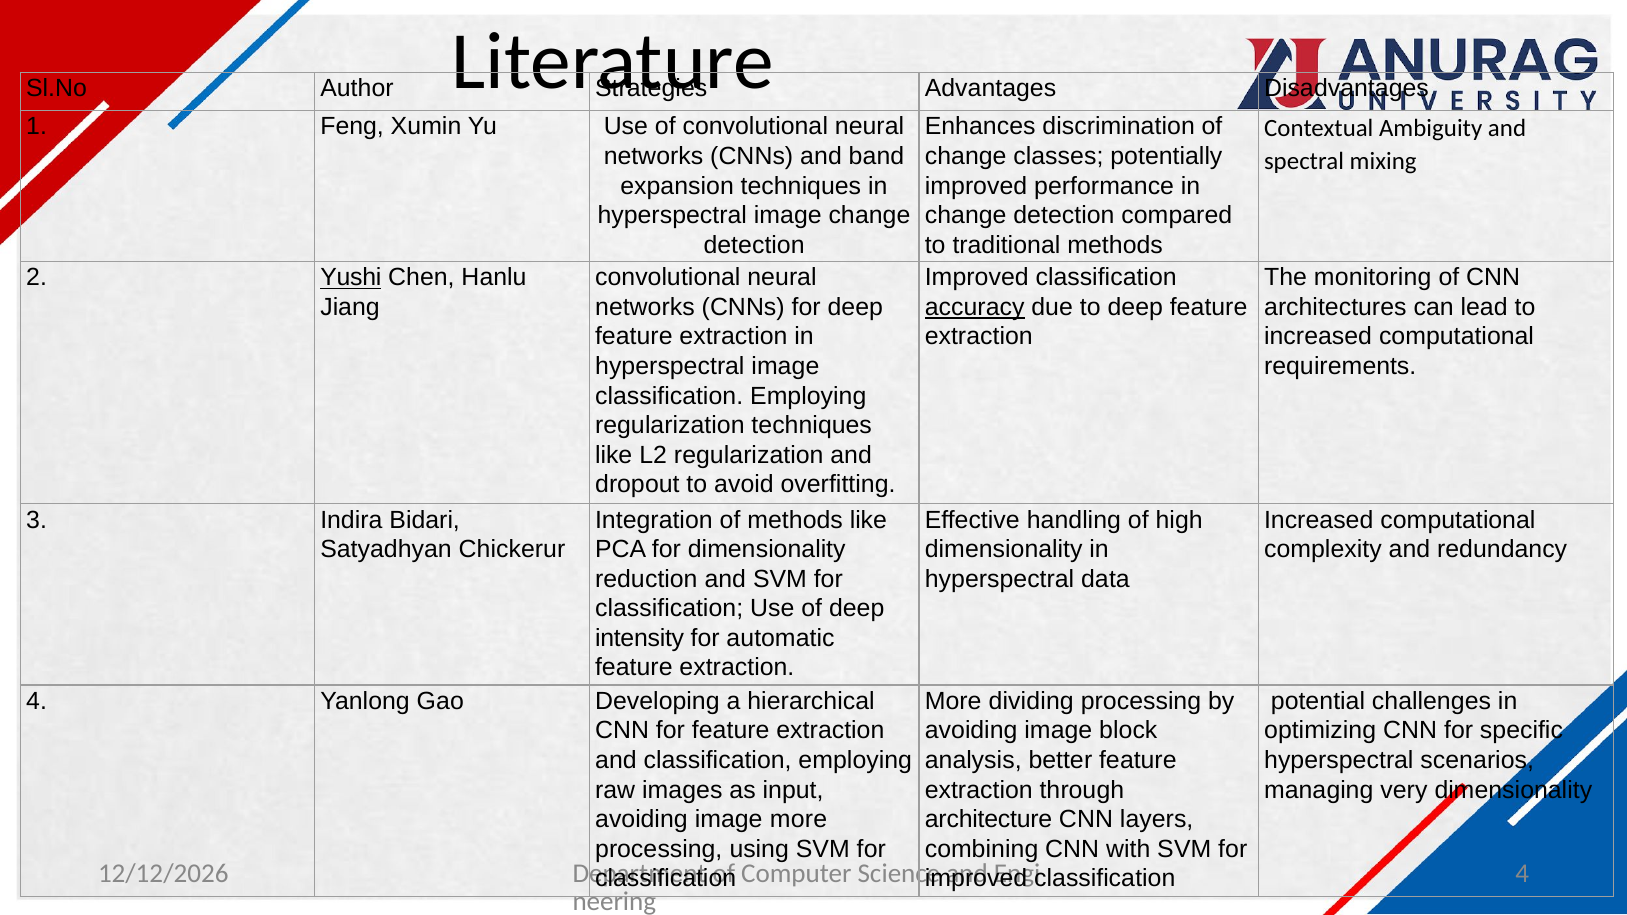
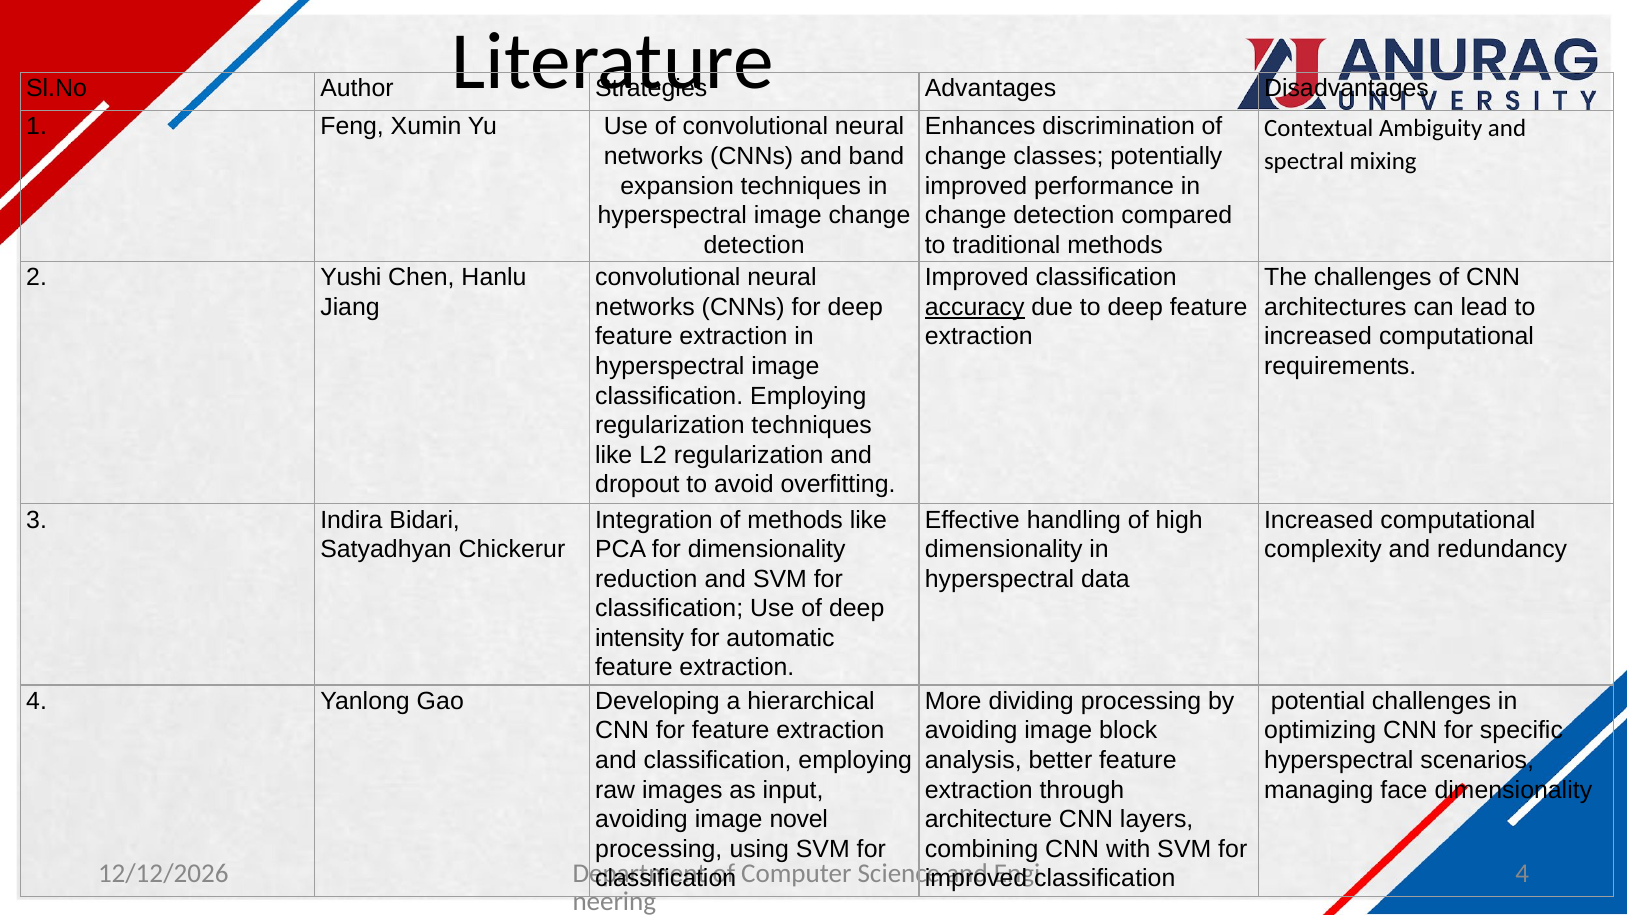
Yushi underline: present -> none (351, 278)
The monitoring: monitoring -> challenges (1373, 278)
very: very -> face (1404, 790)
image more: more -> novel (799, 820)
